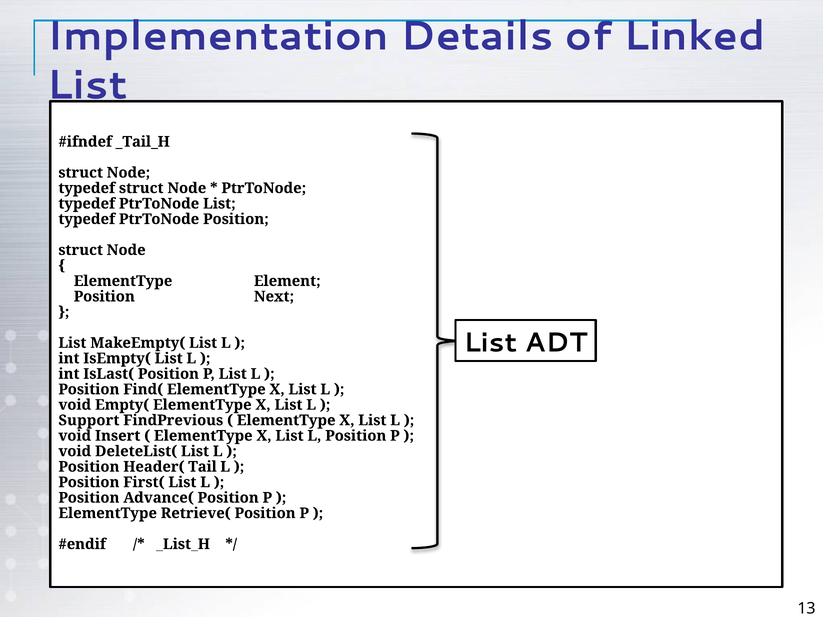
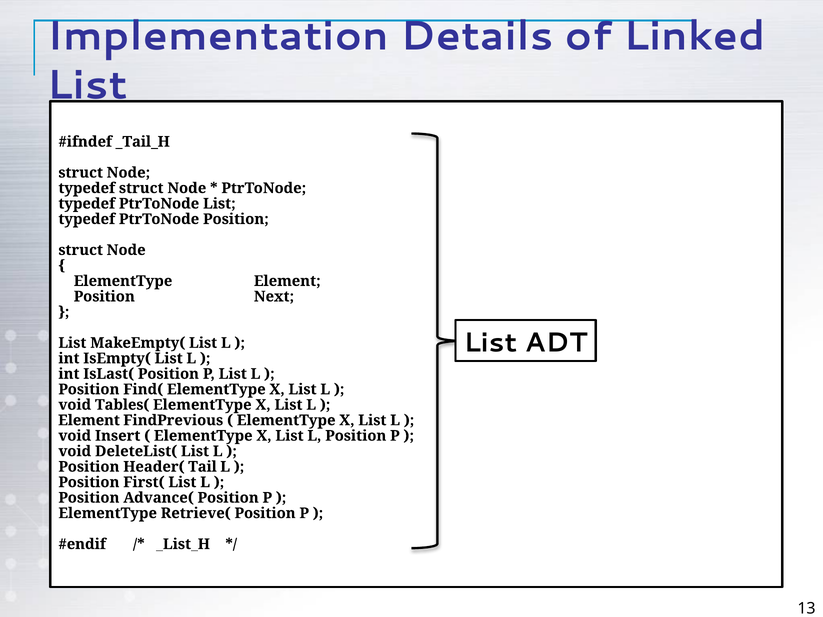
Empty(: Empty( -> Tables( (122, 405)
Support: Support -> Element (89, 420)
